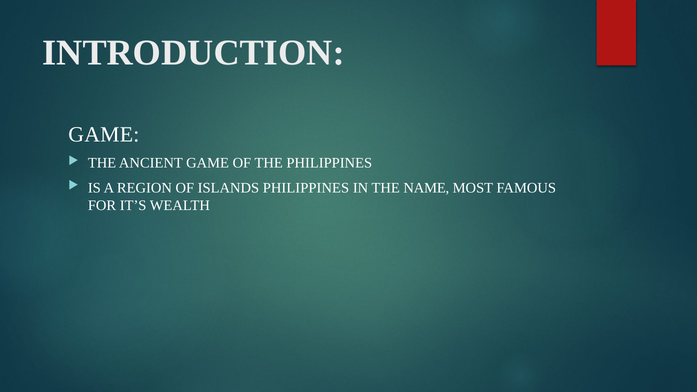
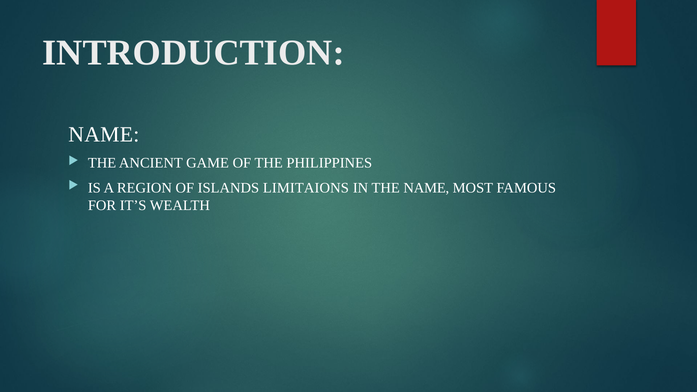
GAME: GAME -> NAME (104, 135)
ISLANDS PHILIPPINES: PHILIPPINES -> LIMITAIONS (306, 188)
